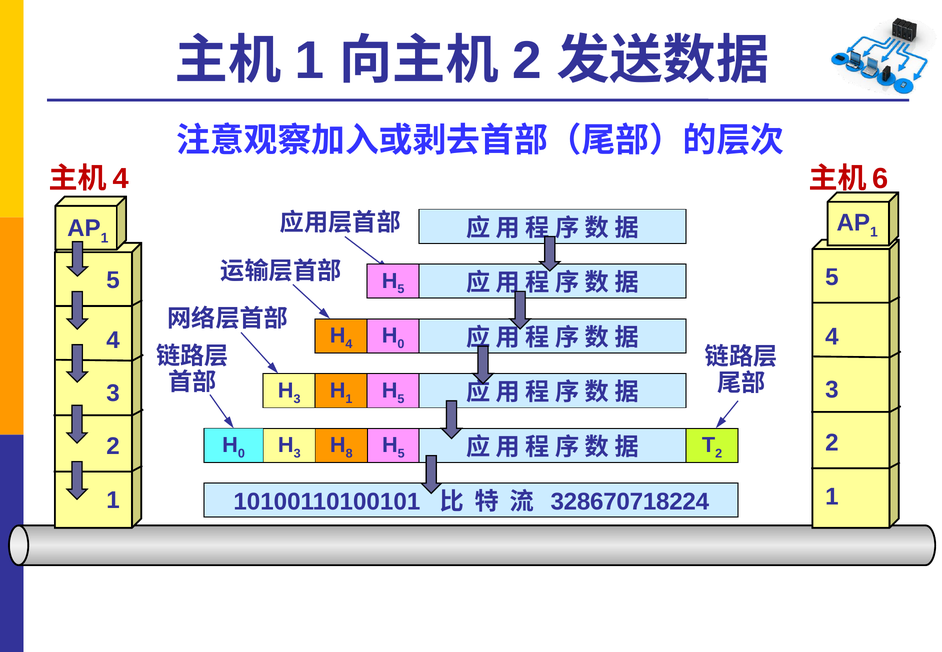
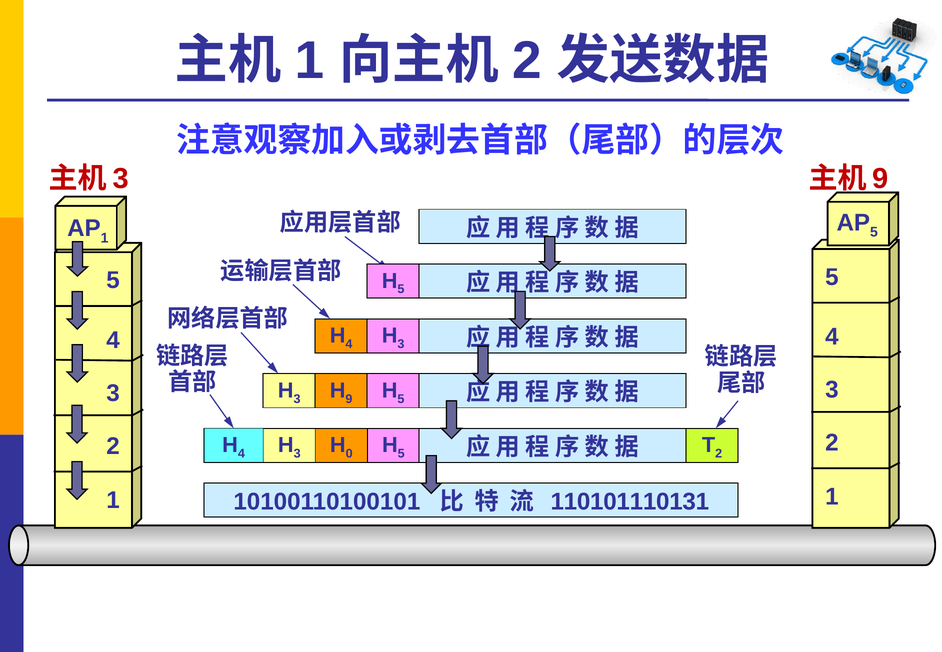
4: 4 -> 3 (121, 179)
6: 6 -> 9 (880, 179)
1: 1 -> 5 (874, 232)
0: 0 -> 3 (401, 344)
1: 1 -> 9 (349, 399)
0: 0 -> 4 (241, 454)
8: 8 -> 0 (349, 454)
328670718224: 328670718224 -> 110101110131 (630, 502)
